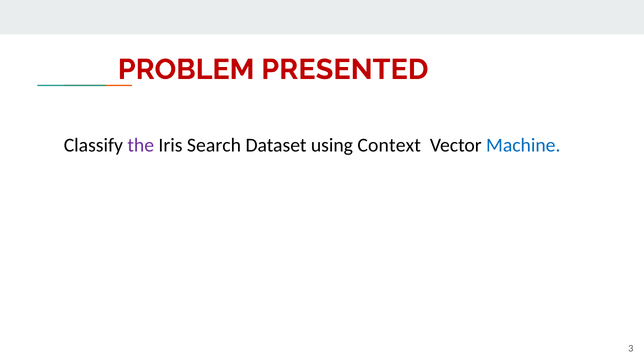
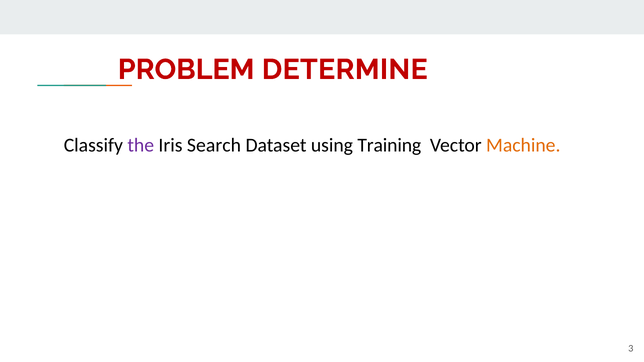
PRESENTED: PRESENTED -> DETERMINE (345, 70)
Context: Context -> Training (389, 146)
Machine colour: blue -> orange (523, 146)
